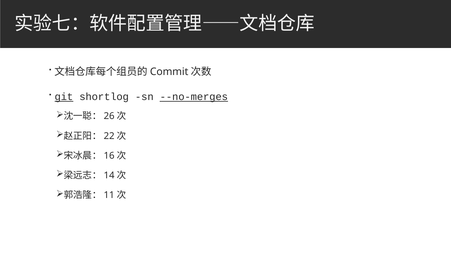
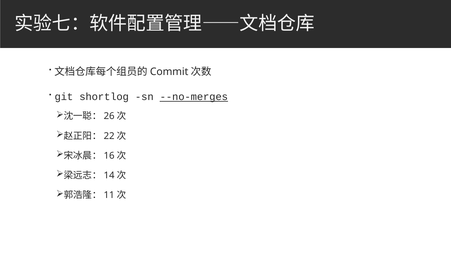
git underline: present -> none (64, 97)
